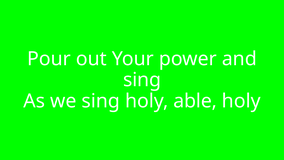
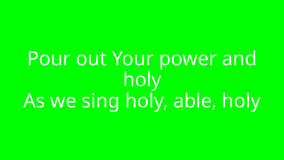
sing: sing -> holy (142, 80)
